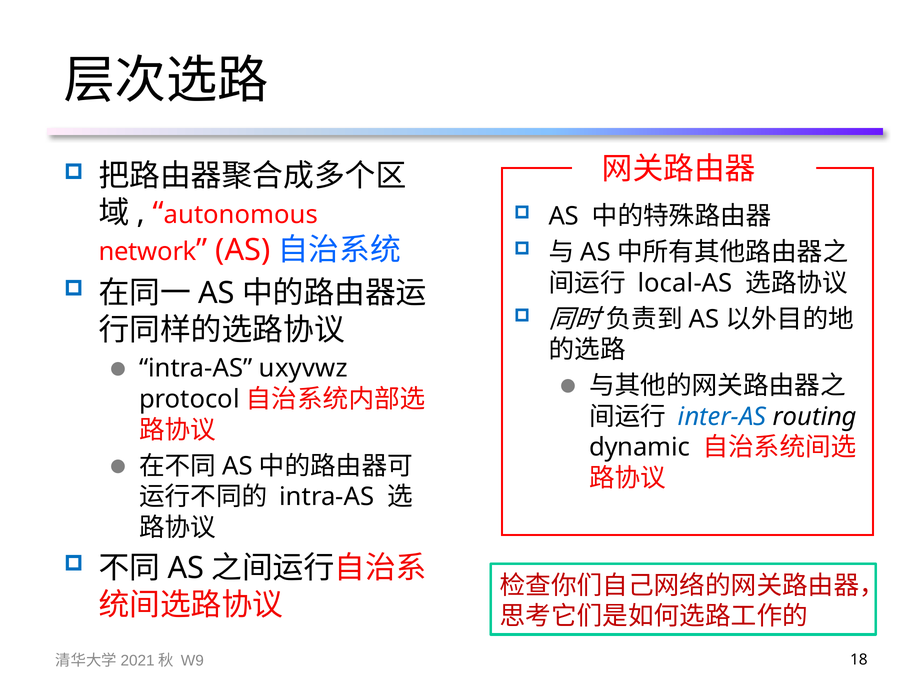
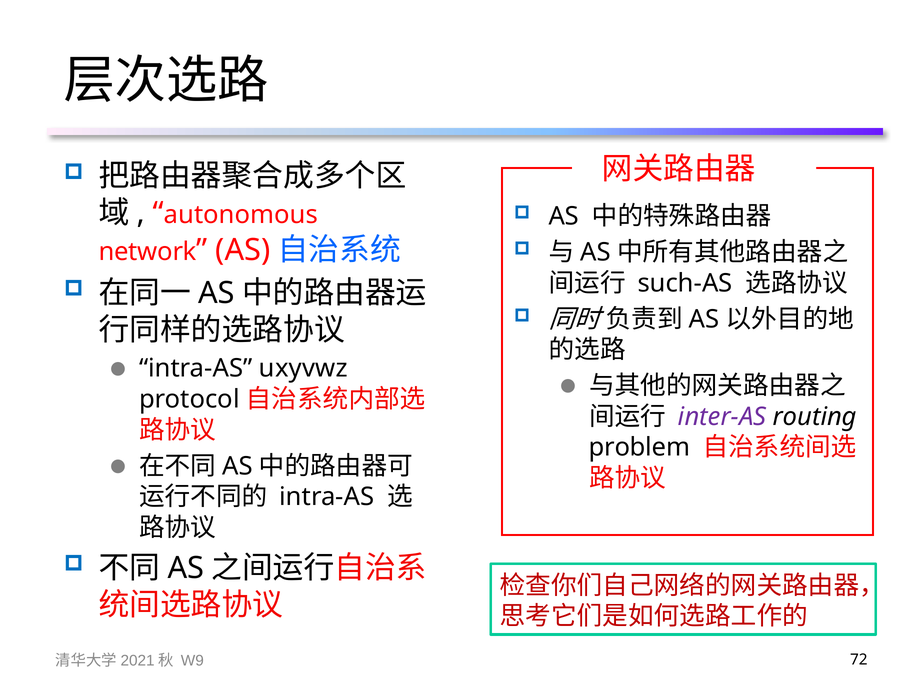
local-AS: local-AS -> such-AS (685, 283)
inter-AS colour: blue -> purple (722, 417)
dynamic: dynamic -> problem (639, 448)
18: 18 -> 72 (859, 660)
